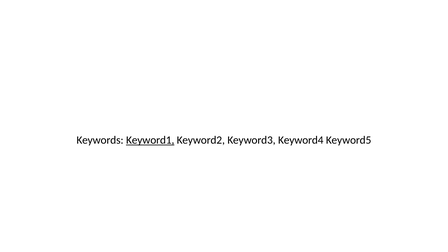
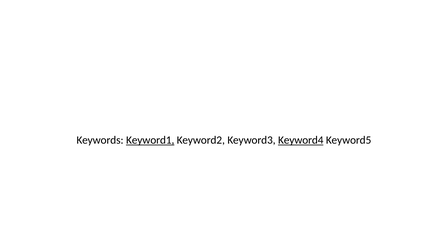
Keyword4 underline: none -> present (301, 140)
